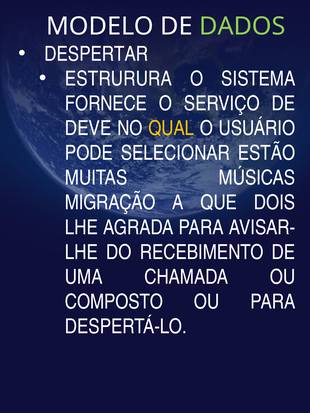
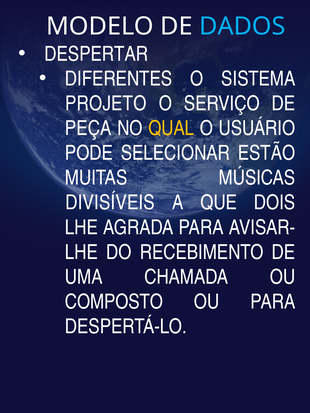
DADOS colour: light green -> light blue (242, 26)
ESTRURURA: ESTRURURA -> DIFERENTES (119, 79)
FORNECE: FORNECE -> PROJETO (106, 104)
DEVE: DEVE -> PEÇA (88, 128)
MIGRAÇÃO: MIGRAÇÃO -> DIVISÍVEIS (110, 203)
